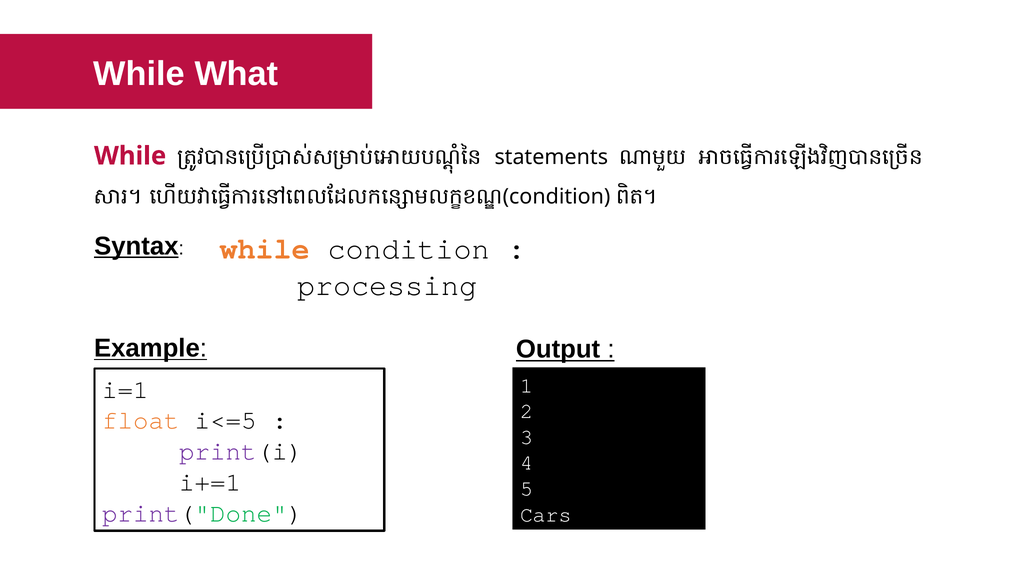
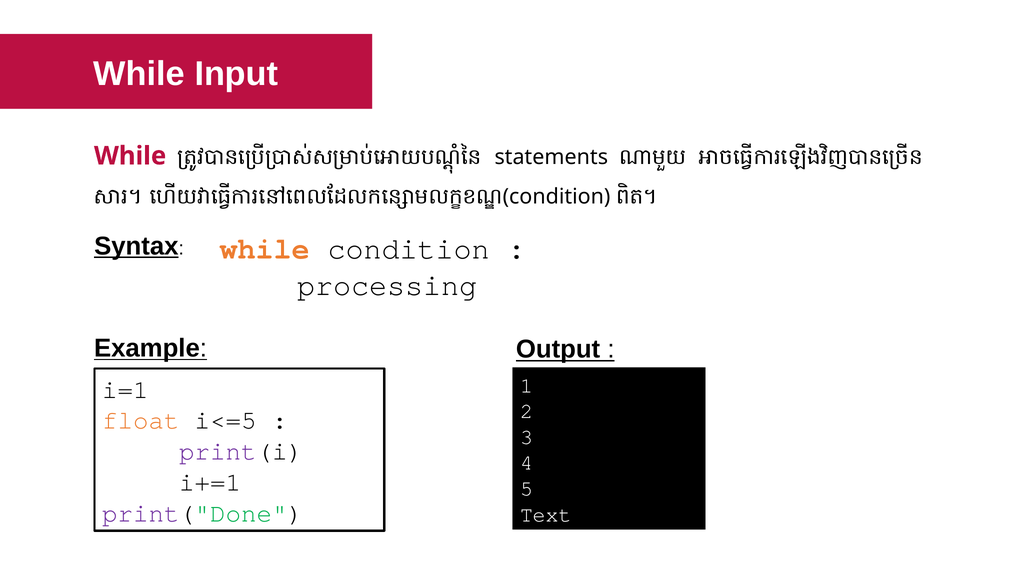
What: What -> Input (236, 74)
Cars: Cars -> Text (546, 514)
